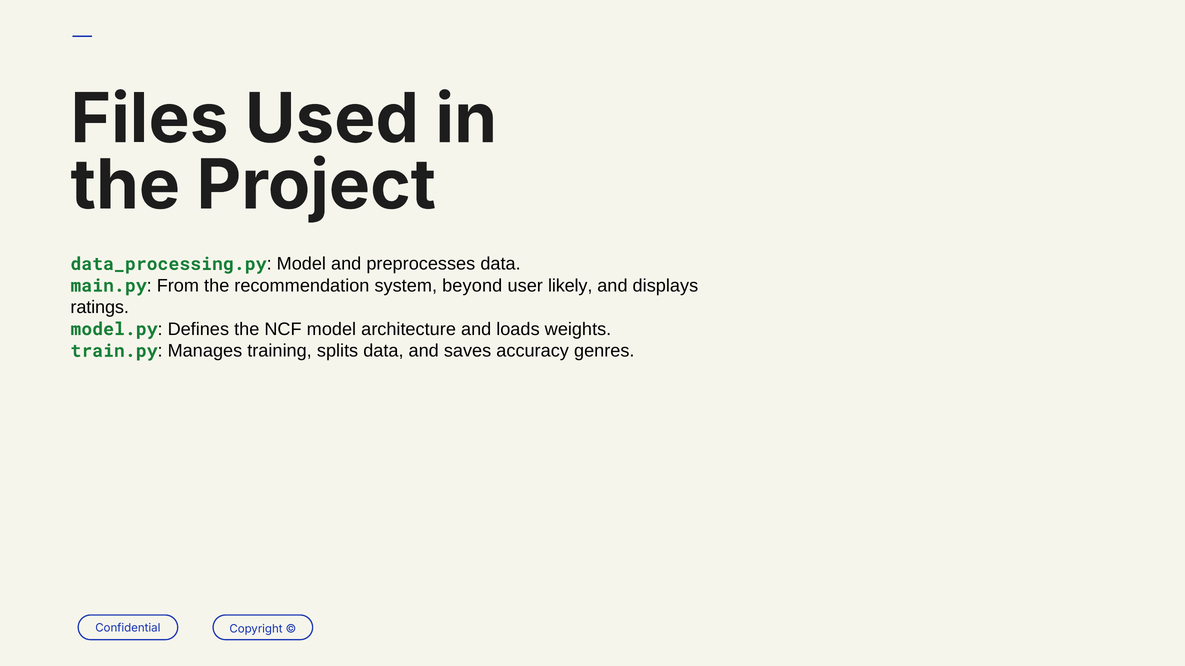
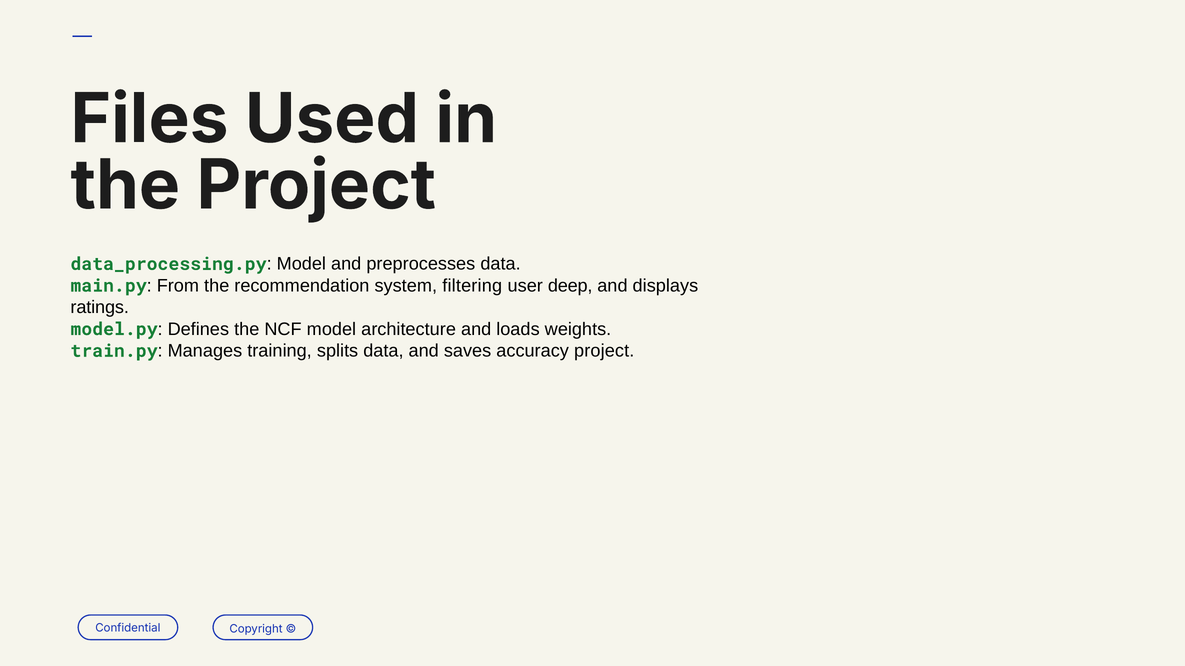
beyond: beyond -> filtering (472, 286)
likely: likely -> deep (570, 286)
accuracy genres: genres -> project (604, 351)
